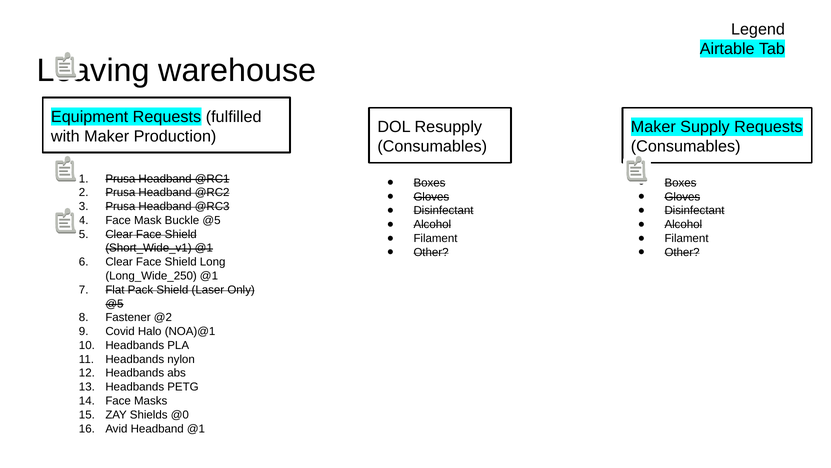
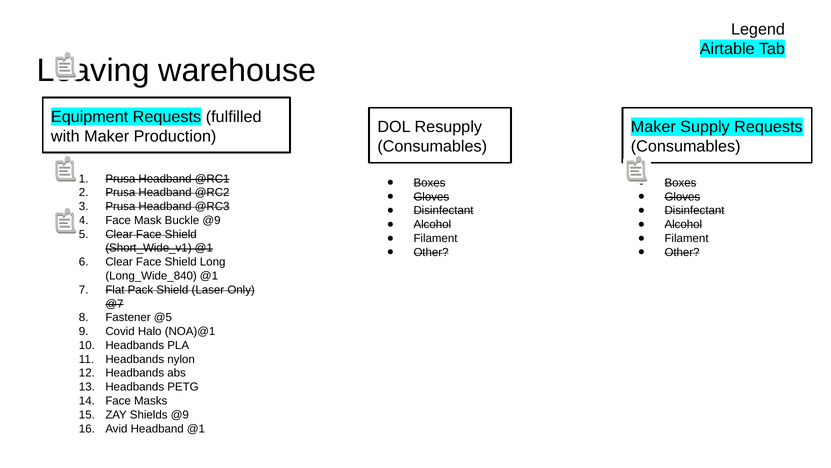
Buckle @5: @5 -> @9 (212, 220)
Long_Wide_250: Long_Wide_250 -> Long_Wide_840 (151, 276)
@5: @5 -> @7 (114, 303)
@2: @2 -> @5 (163, 317)
Shields @0: @0 -> @9 (180, 414)
